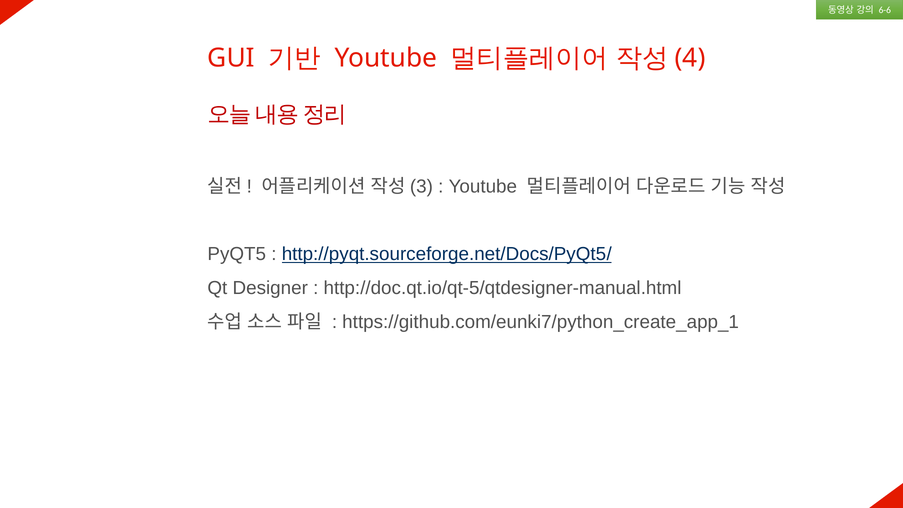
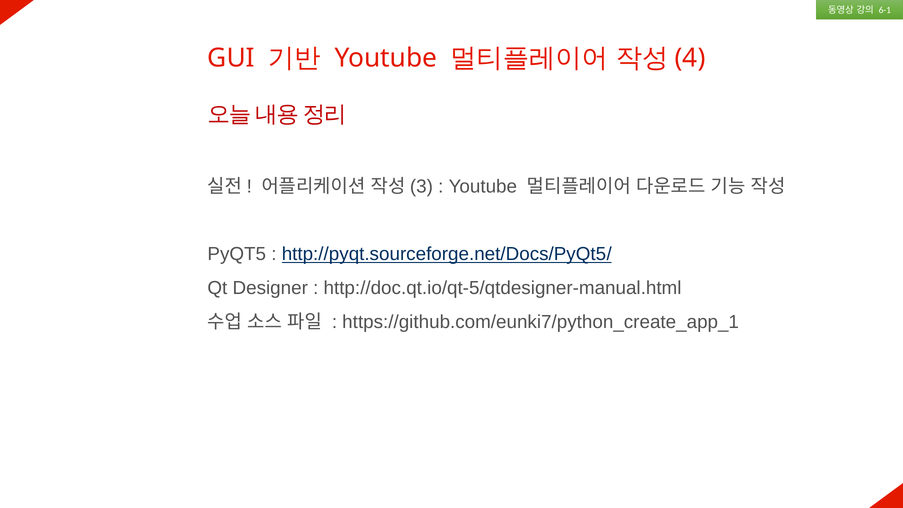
6-6: 6-6 -> 6-1 (885, 10)
